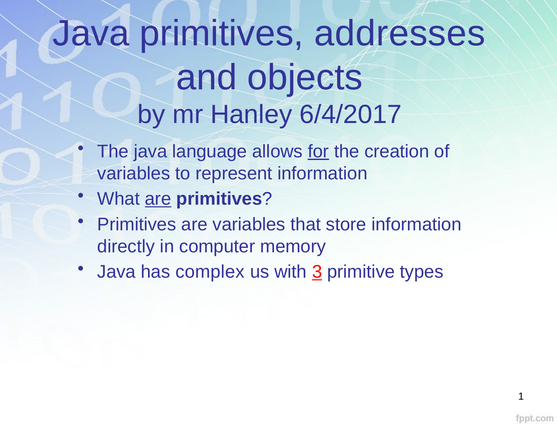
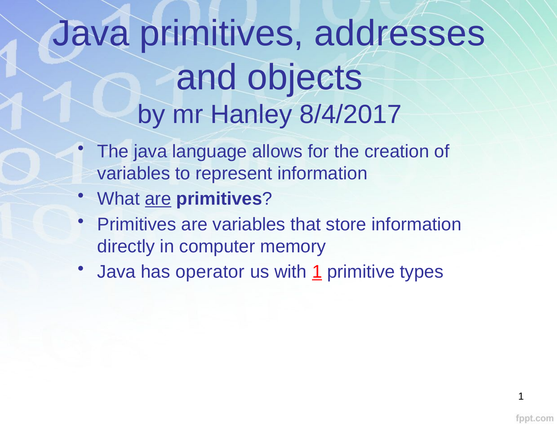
6/4/2017: 6/4/2017 -> 8/4/2017 (351, 114)
for underline: present -> none (318, 151)
complex: complex -> operator (210, 272)
with 3: 3 -> 1 (317, 272)
